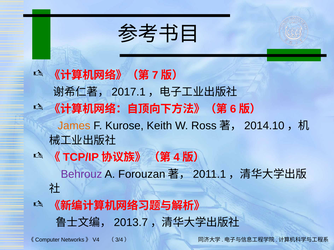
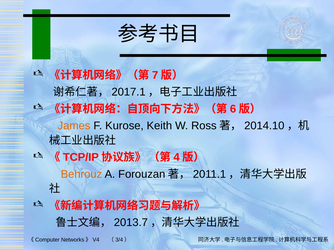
Behrouz colour: purple -> orange (81, 174)
